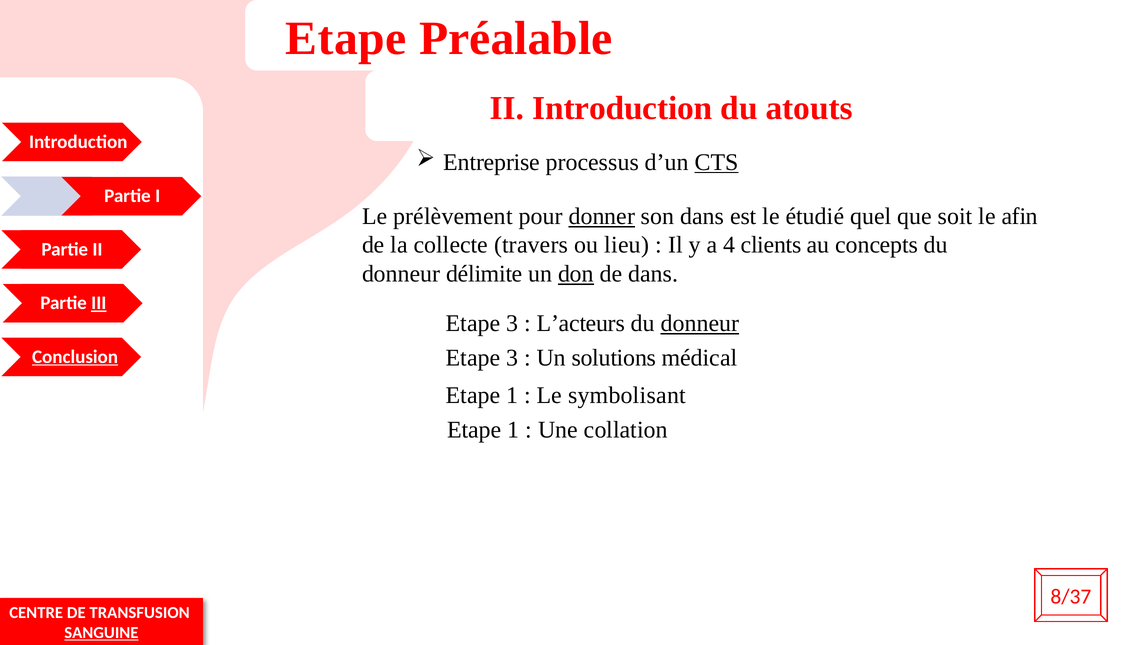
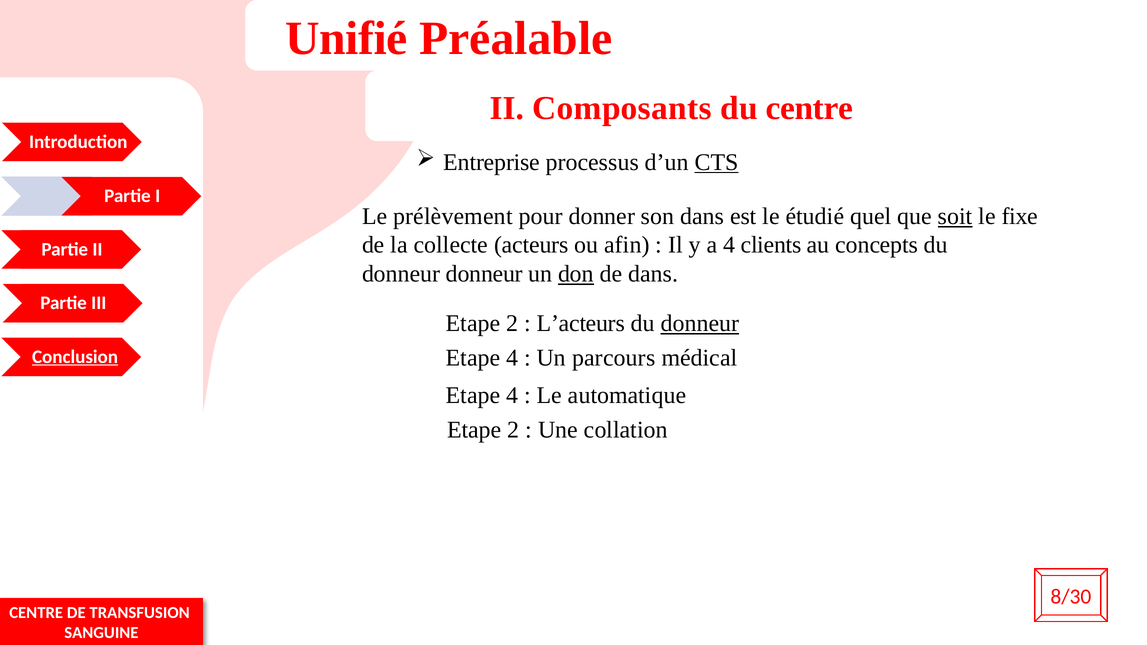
Etape: Etape -> Unifié (346, 39)
II Introduction: Introduction -> Composants (622, 108)
du atouts: atouts -> centre (809, 108)
donner underline: present -> none (602, 216)
soit underline: none -> present (955, 216)
afin: afin -> fixe (1020, 216)
travers: travers -> acteurs (531, 245)
lieu: lieu -> afin (627, 245)
donneur délimite: délimite -> donneur (484, 274)
III underline: present -> none (99, 303)
3: 3 -> 2 (512, 323)
3: 3 -> 4 (512, 358)
solutions: solutions -> parcours (614, 358)
1: 1 -> 4 (512, 396)
symbolisant: symbolisant -> automatique (627, 396)
1: 1 -> 2 (513, 430)
8/37: 8/37 -> 8/30 (1071, 597)
SANGUINE underline: present -> none (101, 633)
